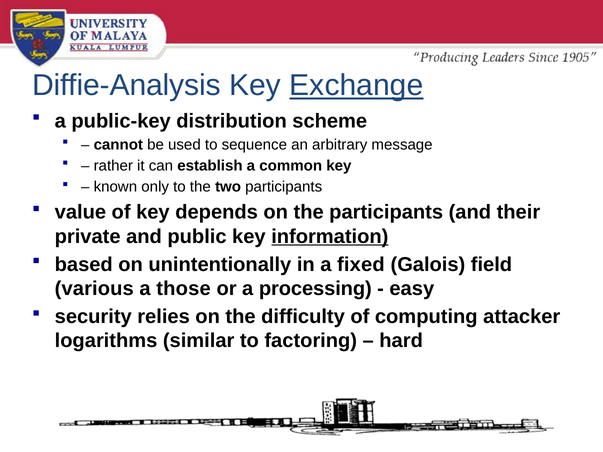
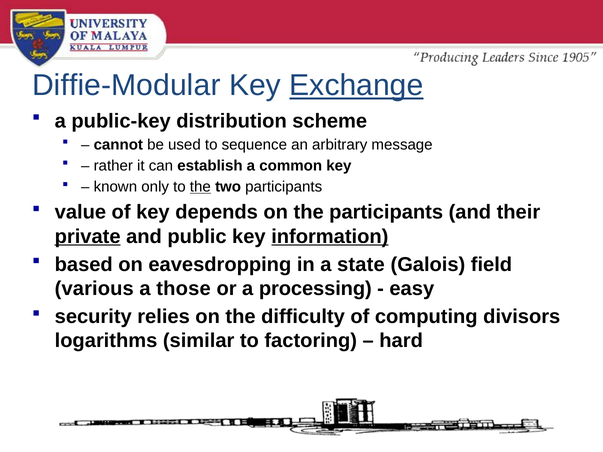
Diffie-Analysis: Diffie-Analysis -> Diffie-Modular (126, 85)
the underline: none -> present (200, 187)
private underline: none -> present (88, 237)
unintentionally: unintentionally -> eavesdropping (220, 265)
fixed: fixed -> state (361, 265)
attacker: attacker -> divisors (522, 317)
